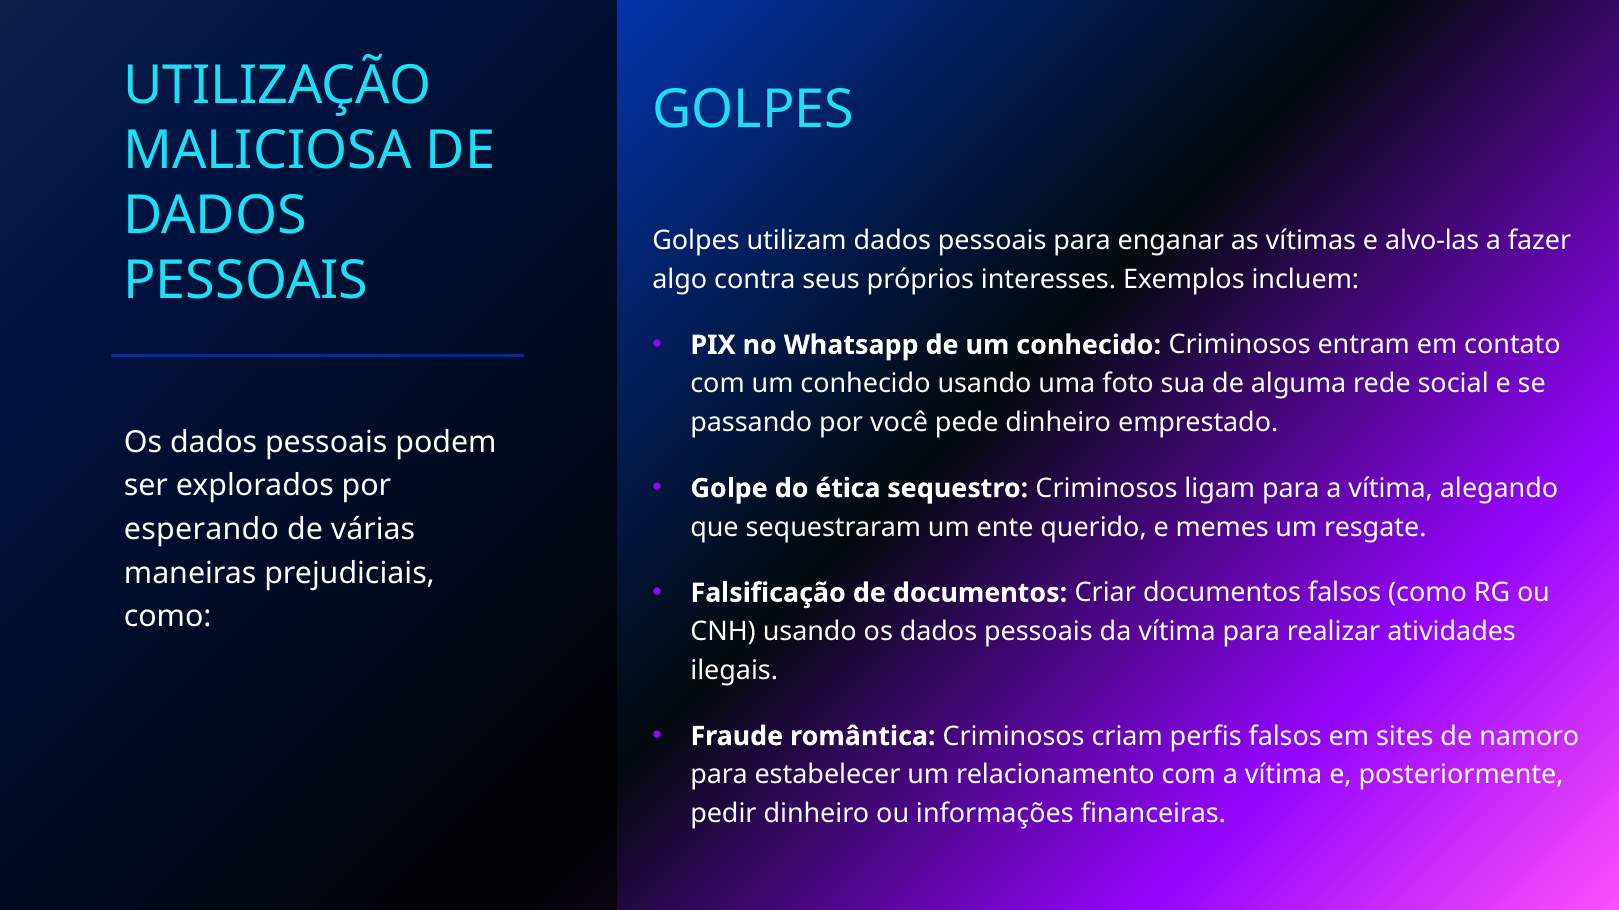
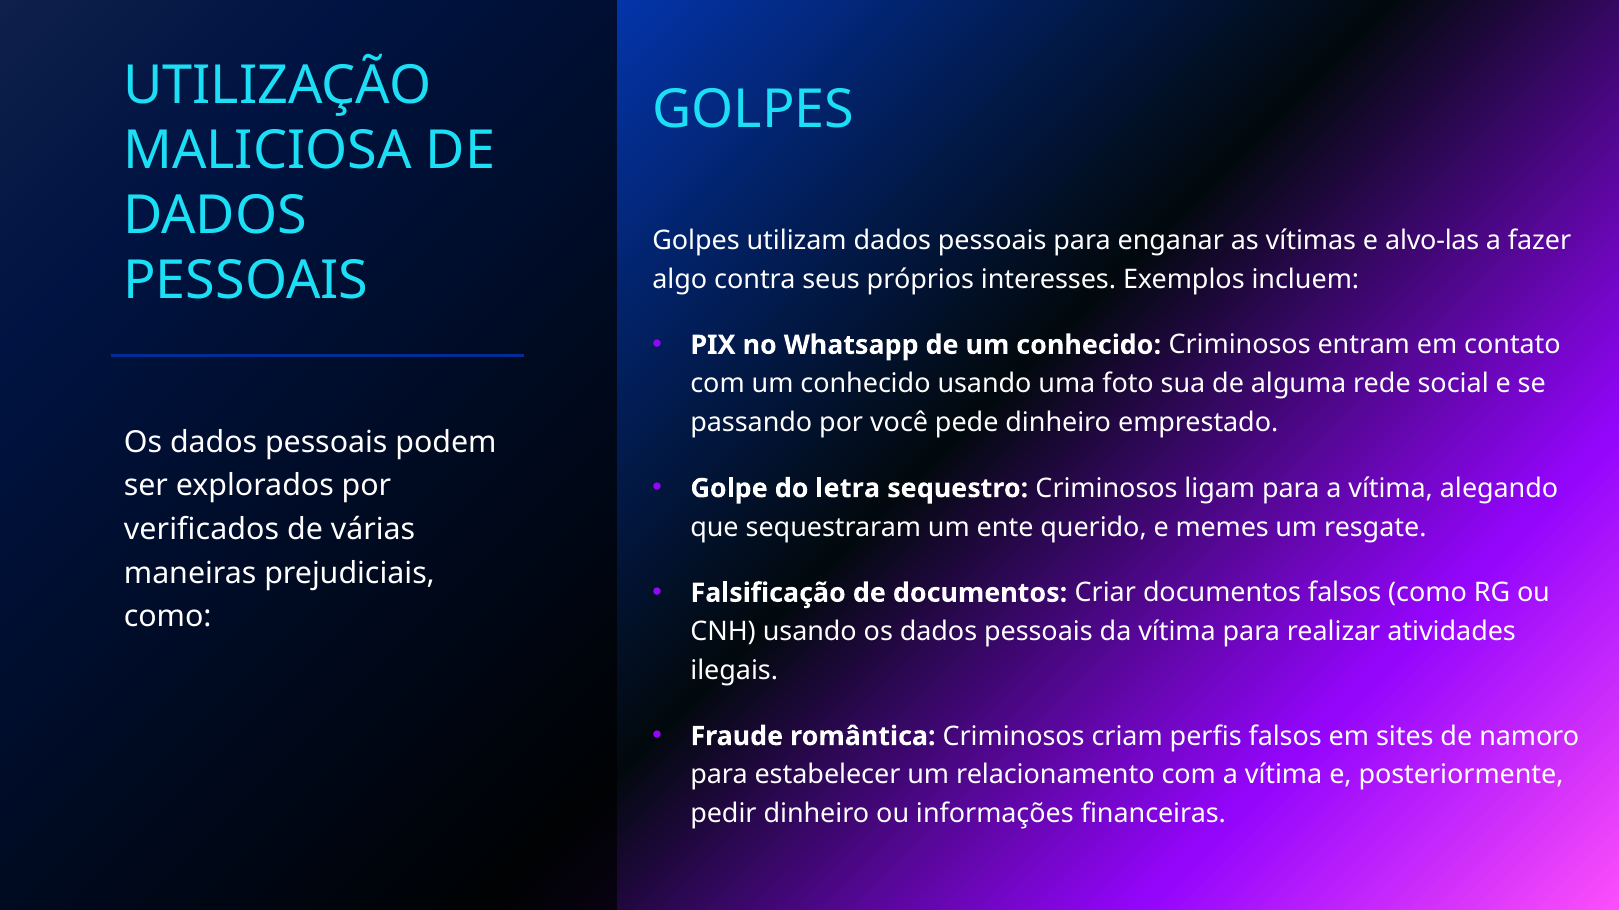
ética: ética -> letra (848, 489)
esperando: esperando -> verificados (202, 530)
